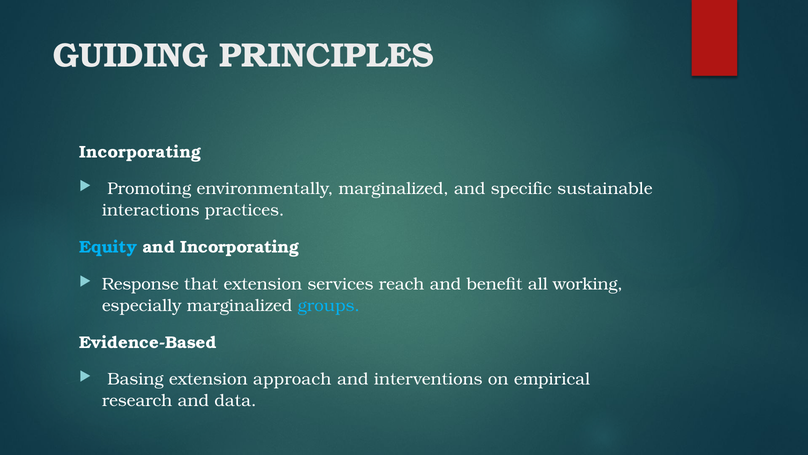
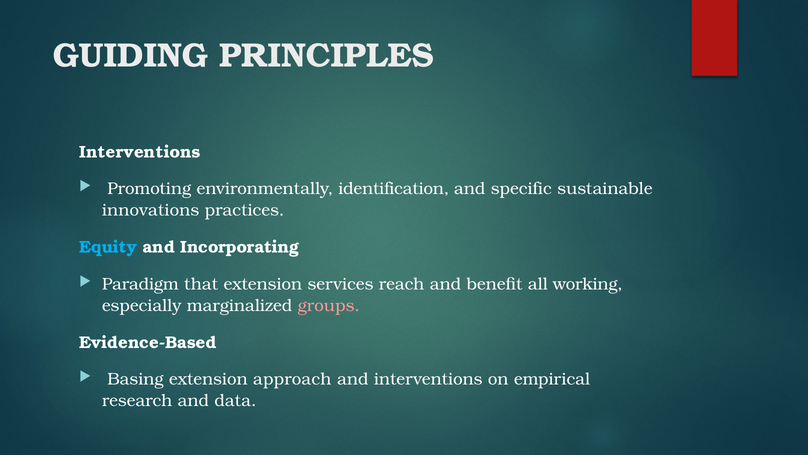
Incorporating: Incorporating -> Interventions (140, 152)
environmentally marginalized: marginalized -> identification (394, 189)
interactions: interactions -> innovations (151, 210)
Response: Response -> Paradigm (140, 284)
groups colour: light blue -> pink (329, 305)
